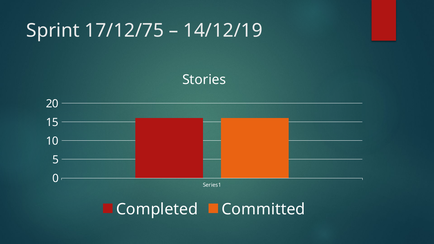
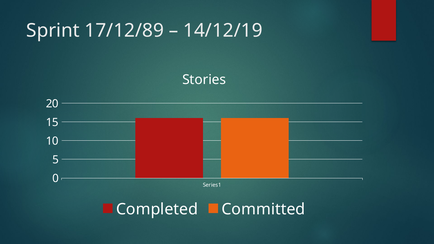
17/12/75: 17/12/75 -> 17/12/89 (124, 30)
